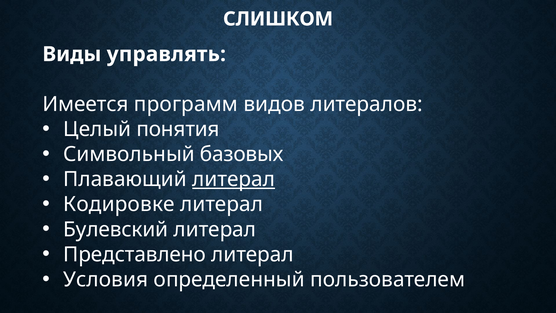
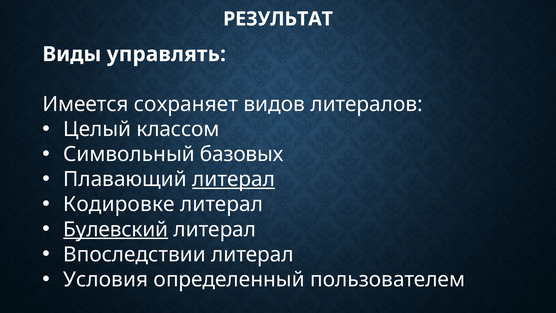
СЛИШКОМ: СЛИШКОМ -> РЕЗУЛЬТАТ (278, 19)
программ: программ -> сохраняет (186, 104)
понятия: понятия -> классом (178, 129)
Булевский underline: none -> present (116, 229)
Представлено: Представлено -> Впоследствии (134, 254)
